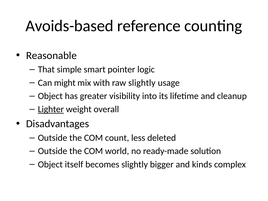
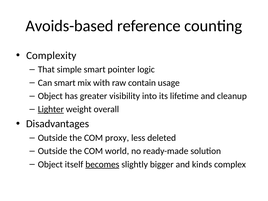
Reasonable: Reasonable -> Complexity (51, 55)
Can might: might -> smart (65, 83)
raw slightly: slightly -> contain (142, 83)
count: count -> proxy (117, 138)
becomes underline: none -> present (102, 164)
